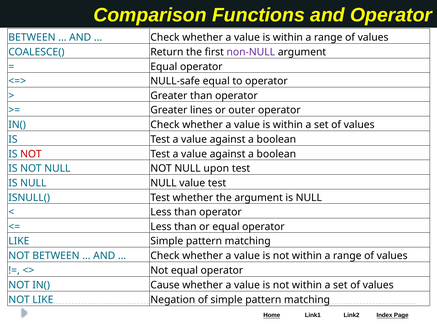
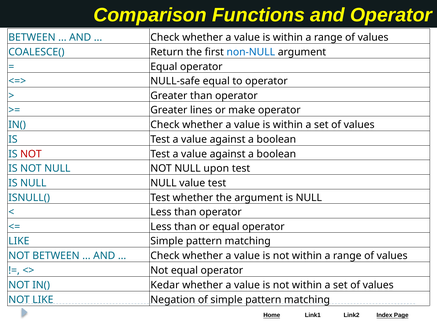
non-NULL colour: purple -> blue (251, 52)
outer: outer -> make (242, 110)
Cause: Cause -> Kedar (165, 285)
